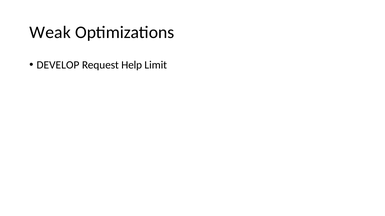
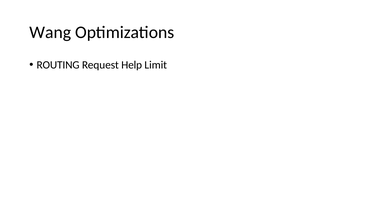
Weak: Weak -> Wang (50, 32)
DEVELOP: DEVELOP -> ROUTING (58, 65)
